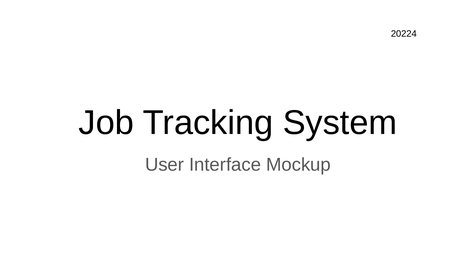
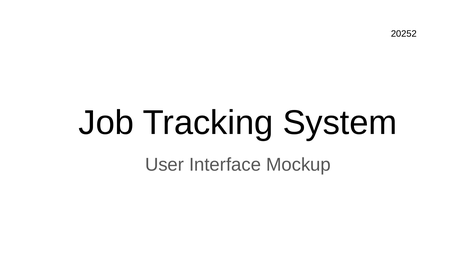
20224: 20224 -> 20252 (404, 34)
